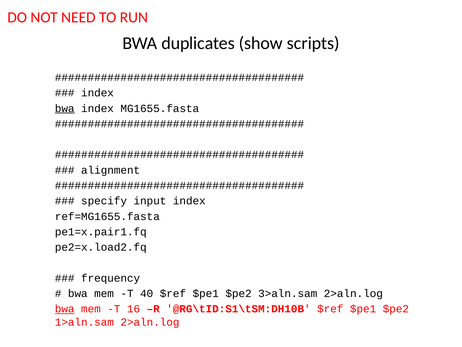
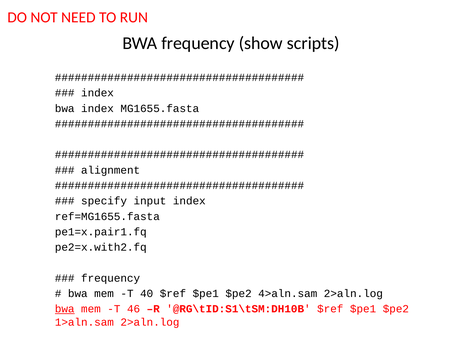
BWA duplicates: duplicates -> frequency (198, 43)
bwa underline: present -> none (65, 108)
pe2=x.load2.fq: pe2=x.load2.fq -> pe2=x.with2.fq (101, 247)
3>aln.sam: 3>aln.sam -> 4>aln.sam (288, 293)
16: 16 -> 46 (134, 309)
